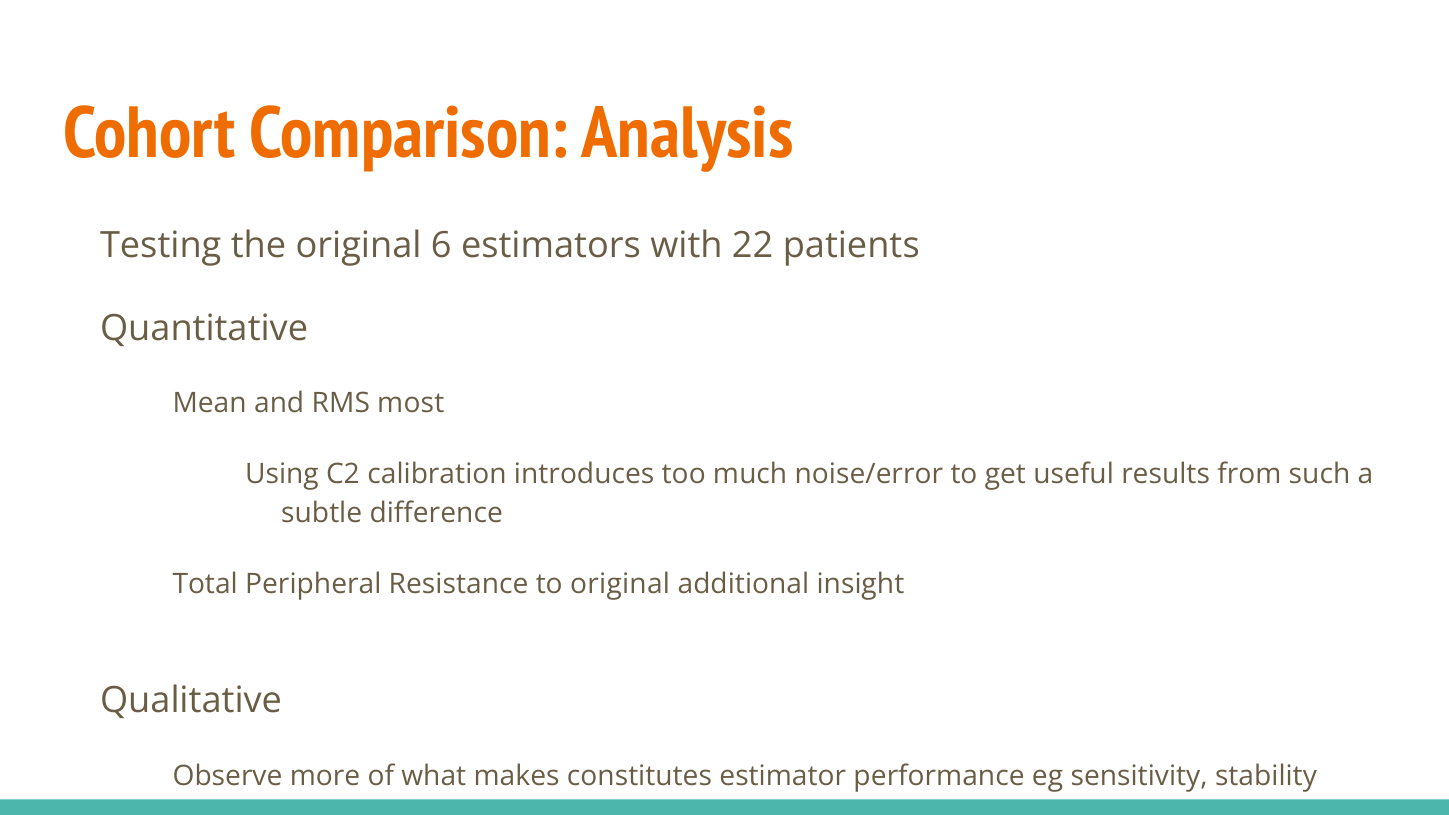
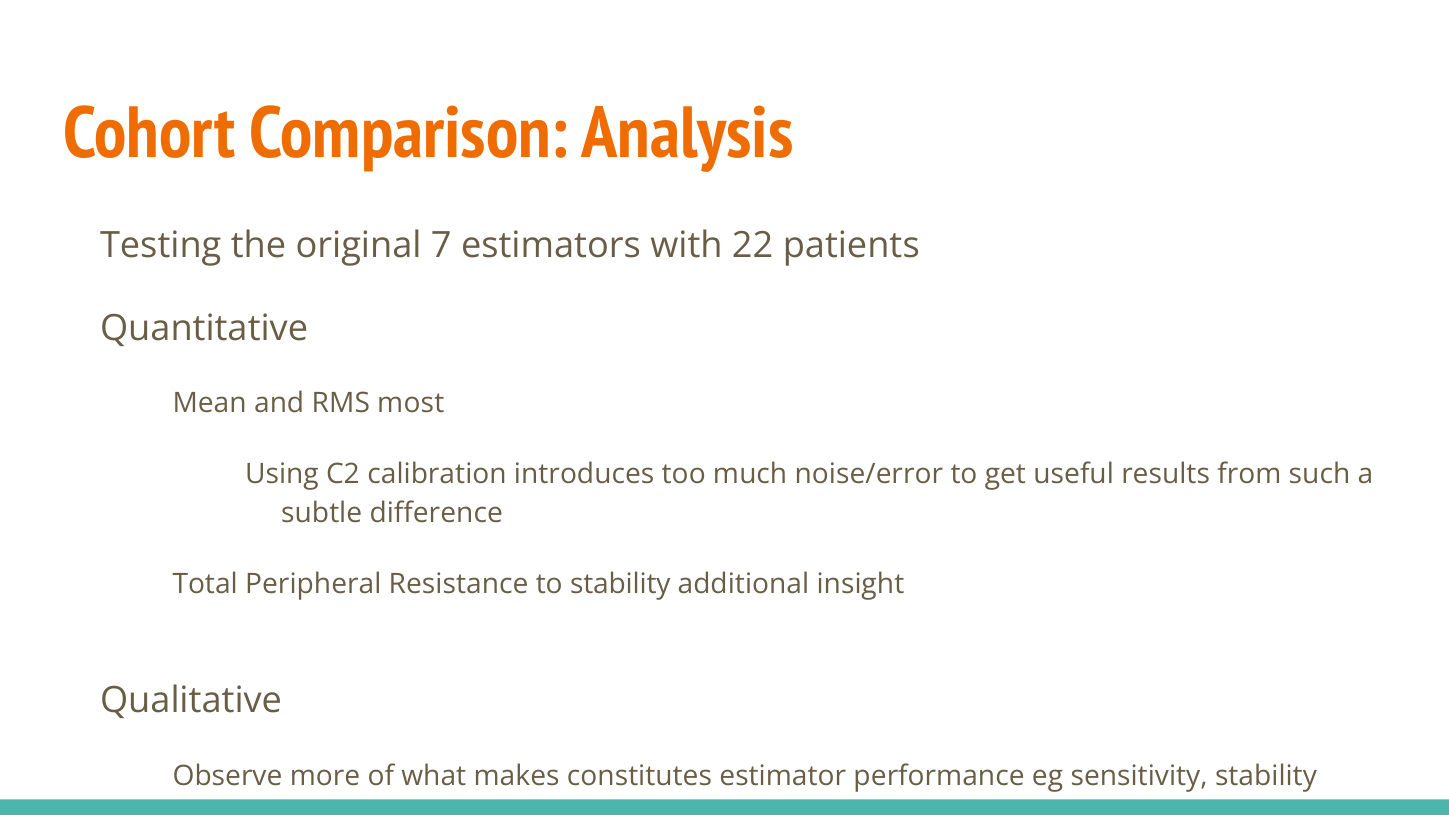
6: 6 -> 7 (441, 246)
to original: original -> stability (620, 584)
